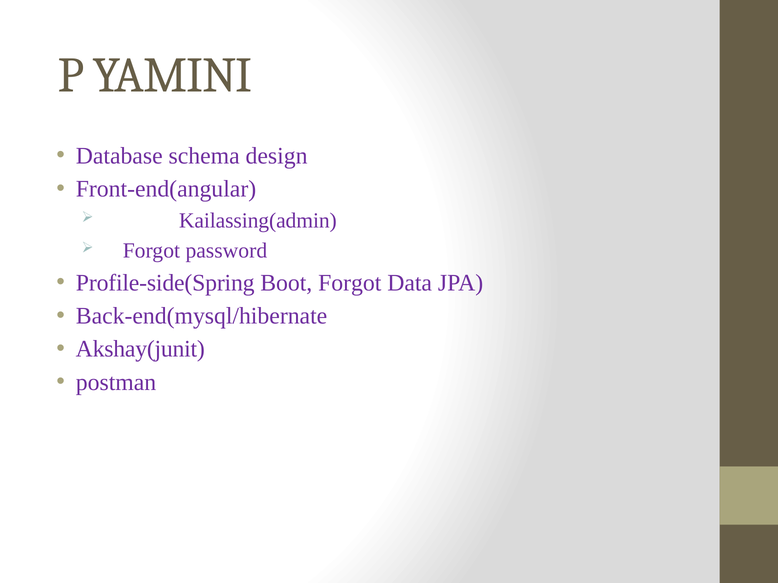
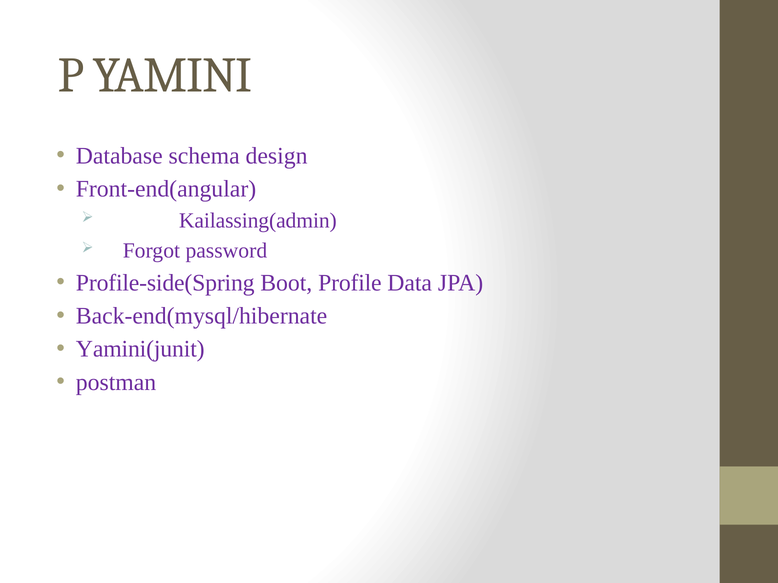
Boot Forgot: Forgot -> Profile (350, 283)
Akshay(junit: Akshay(junit -> Yamini(junit (140, 349)
